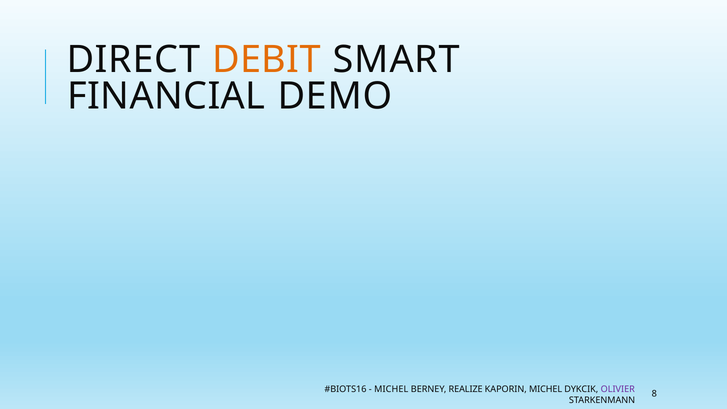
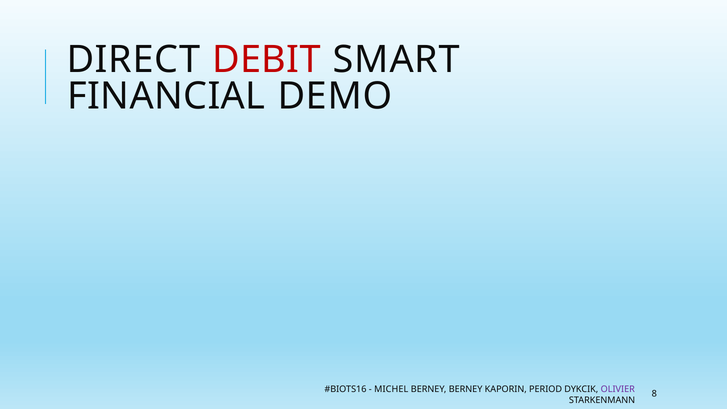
DEBIT colour: orange -> red (266, 60)
BERNEY REALIZE: REALIZE -> BERNEY (466, 389)
KAPORIN MICHEL: MICHEL -> PERIOD (546, 389)
